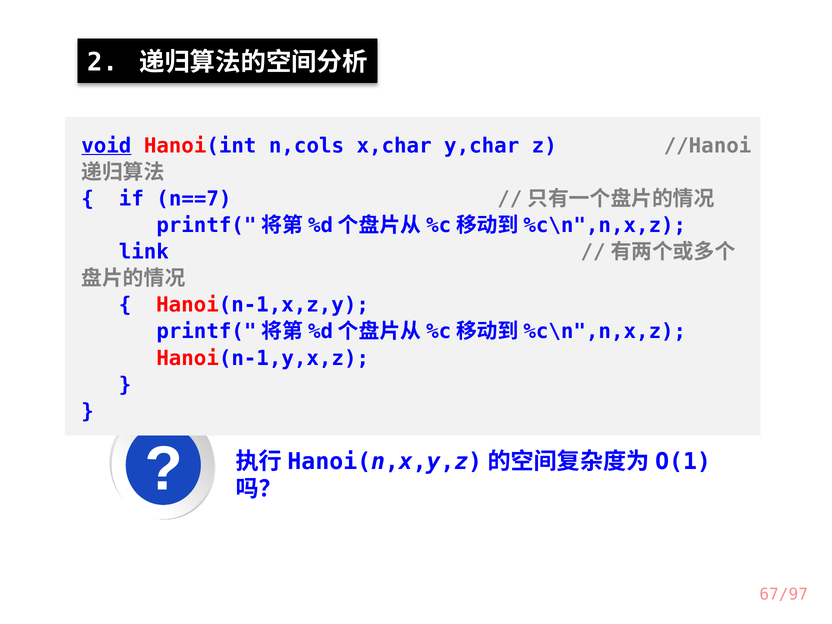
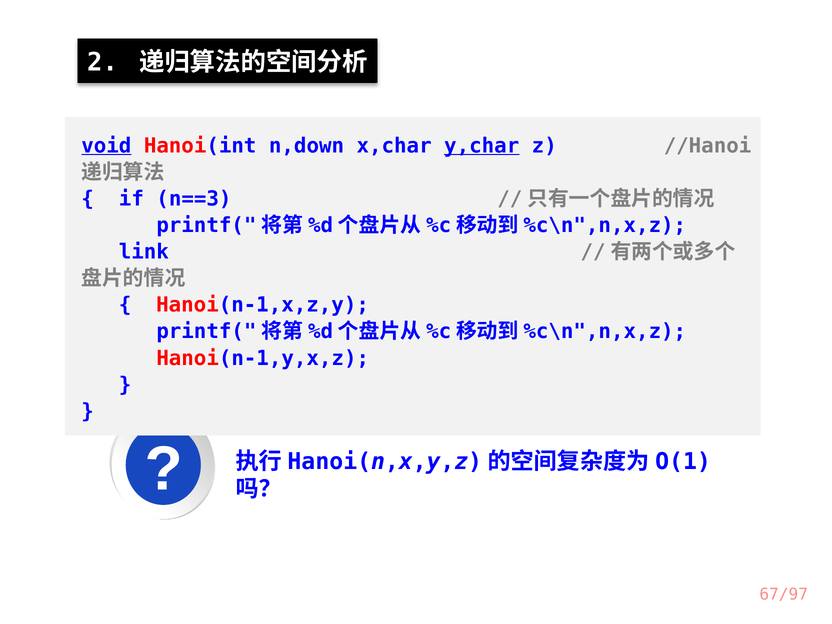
n,cols: n,cols -> n,down (307, 146)
y,char underline: none -> present (482, 146)
n==7: n==7 -> n==3 (194, 199)
